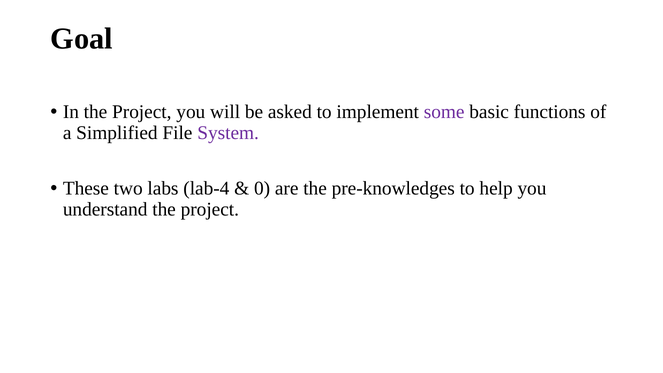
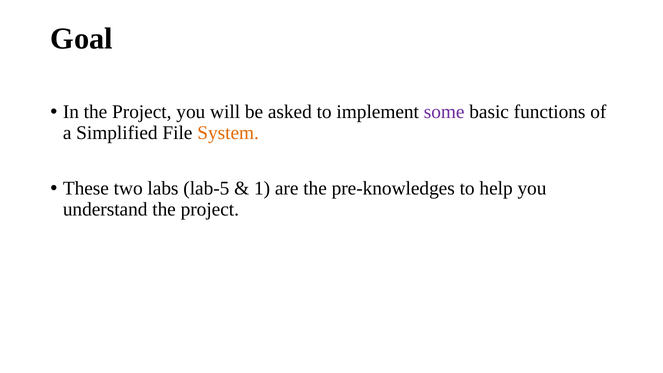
System colour: purple -> orange (228, 133)
lab-4: lab-4 -> lab-5 (206, 189)
0: 0 -> 1 (262, 189)
